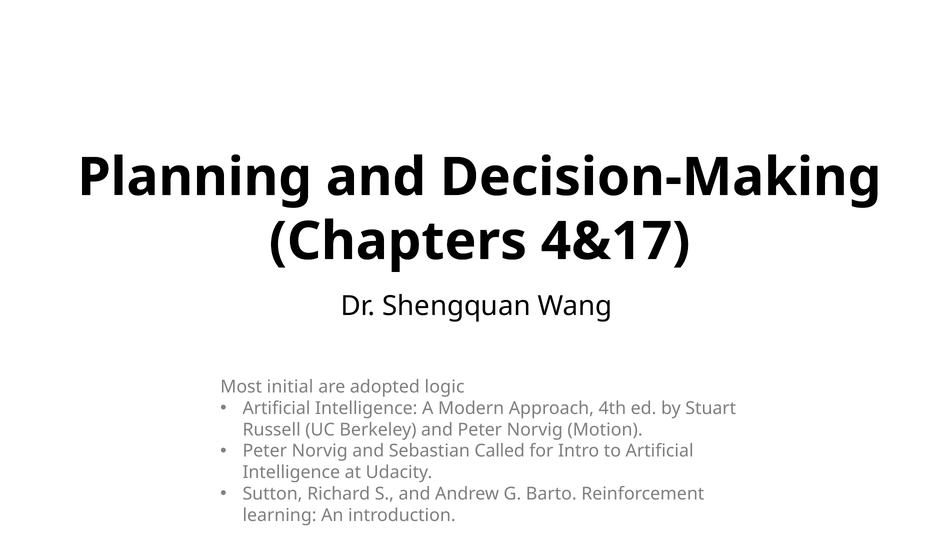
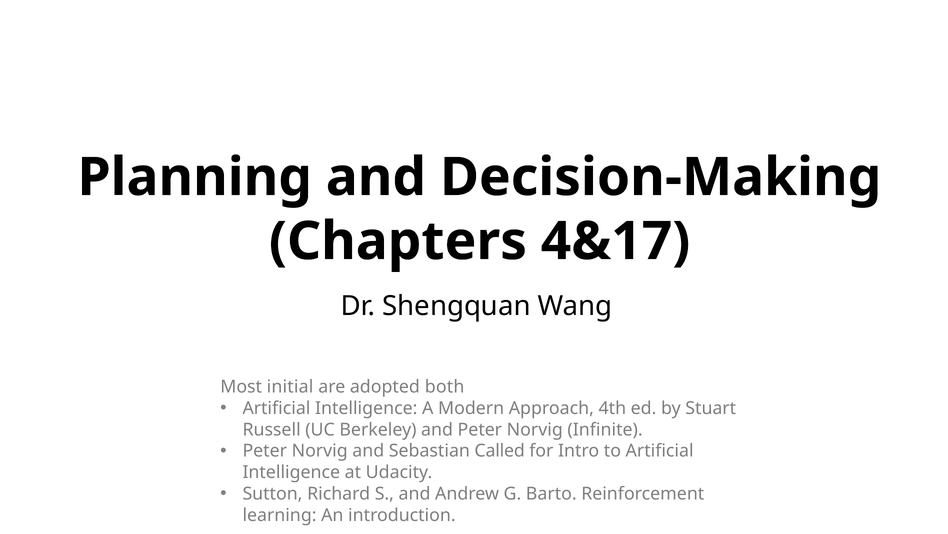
logic: logic -> both (445, 386)
Motion: Motion -> Infinite (605, 429)
